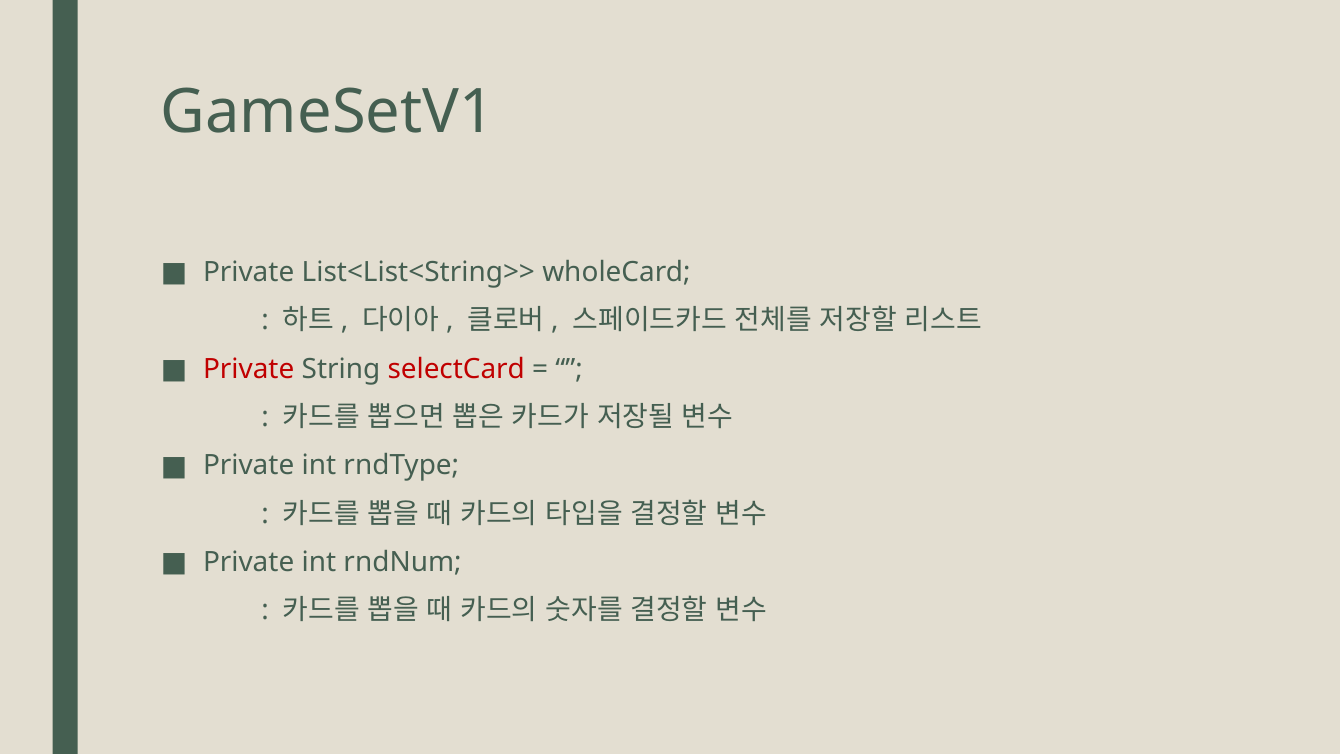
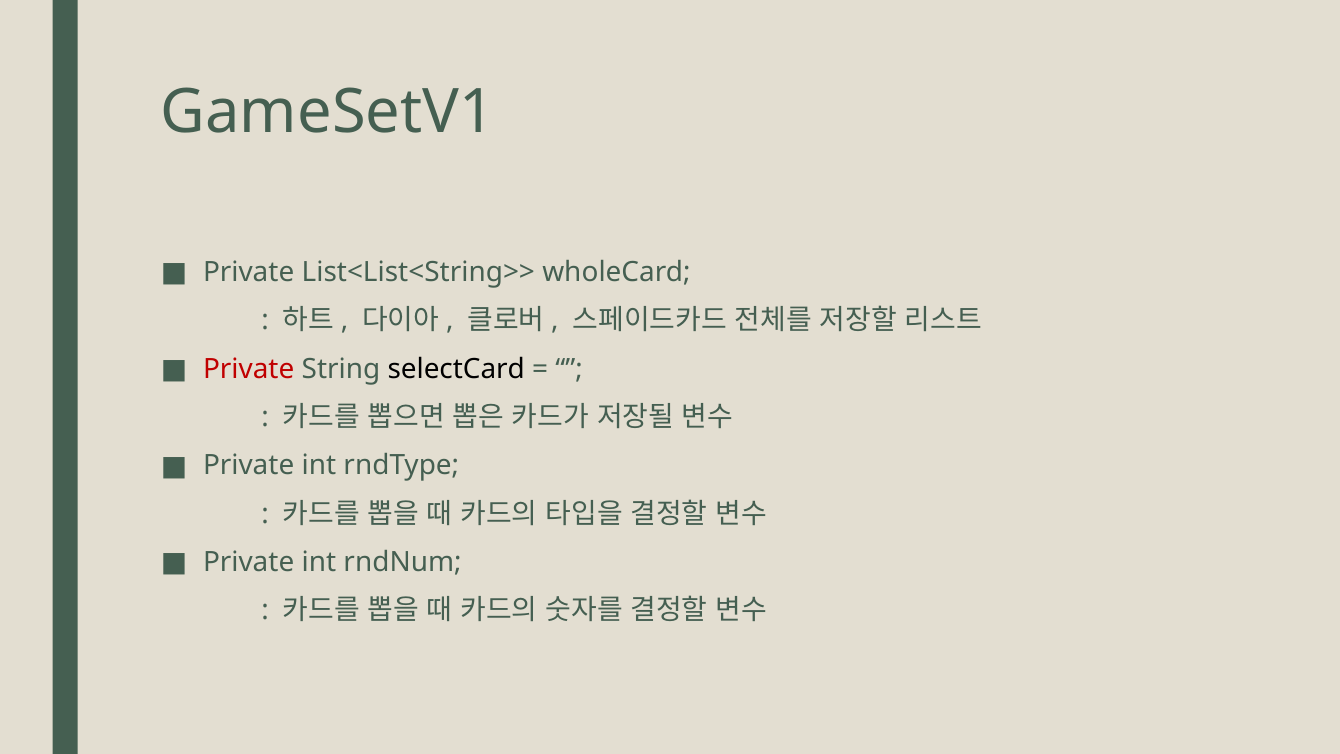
selectCard colour: red -> black (456, 369)
